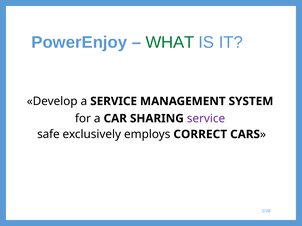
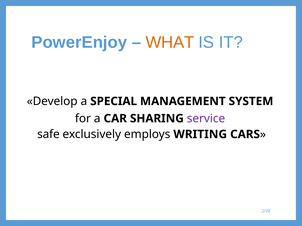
WHAT colour: green -> orange (170, 42)
a SERVICE: SERVICE -> SPECIAL (114, 101)
CORRECT: CORRECT -> WRITING (200, 135)
